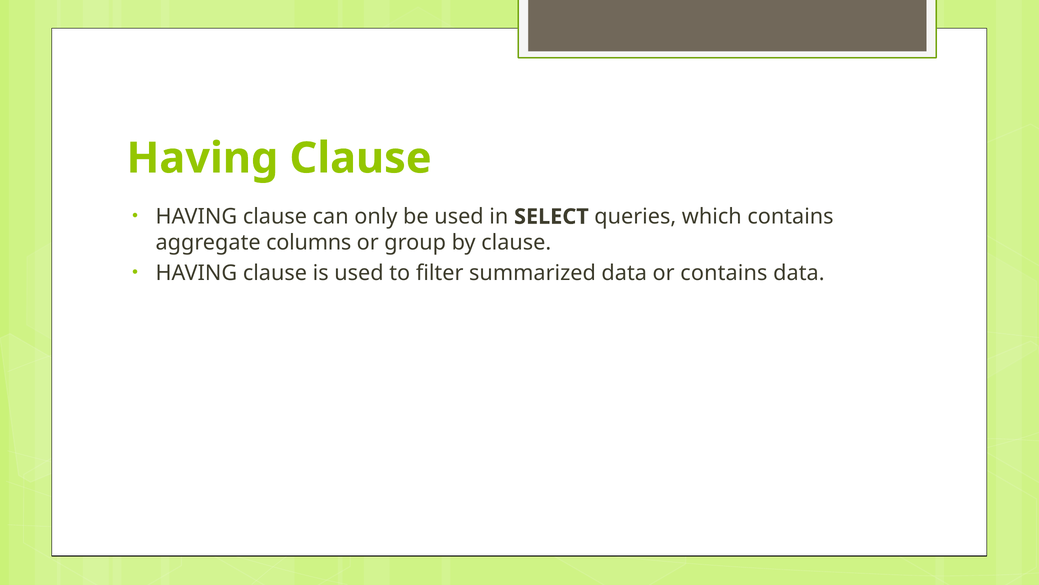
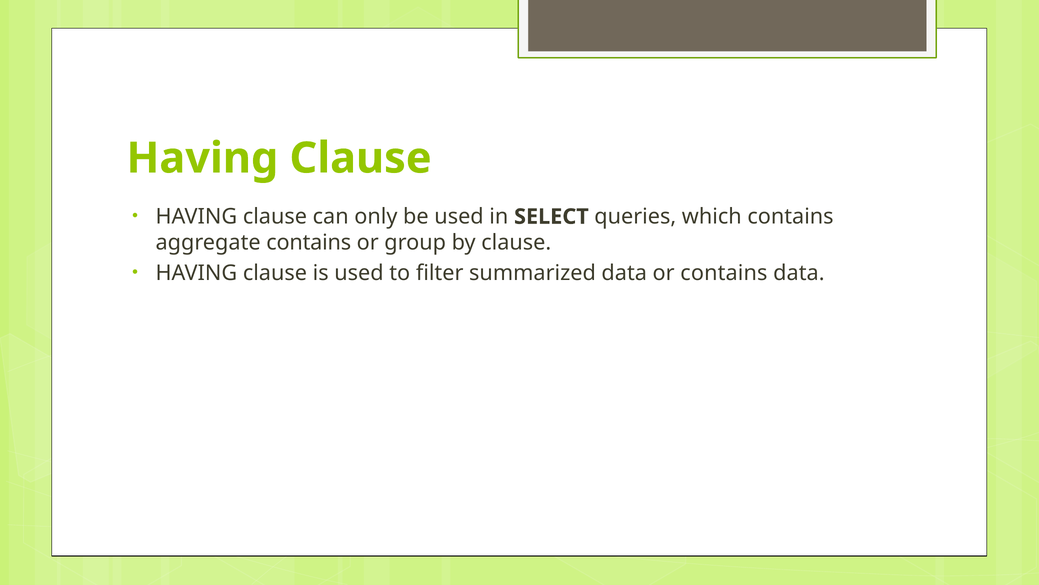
aggregate columns: columns -> contains (309, 242)
